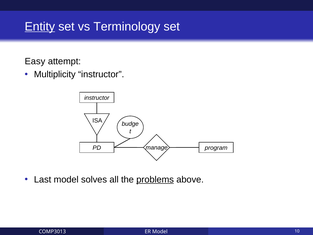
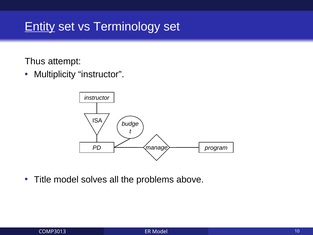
Easy: Easy -> Thus (35, 61)
Last: Last -> Title (43, 179)
problems underline: present -> none (155, 179)
